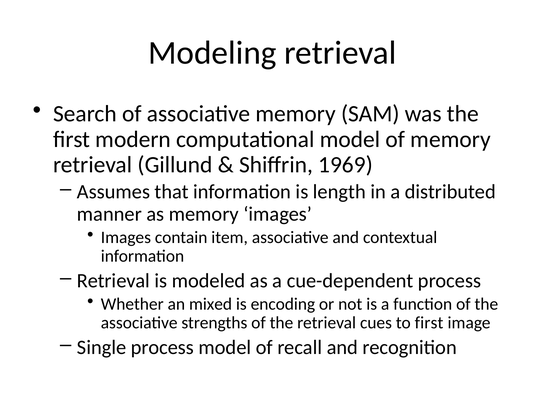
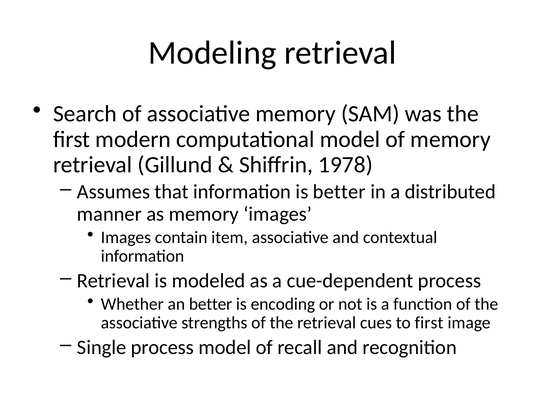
1969: 1969 -> 1978 (346, 165)
is length: length -> better (339, 192)
an mixed: mixed -> better (211, 304)
